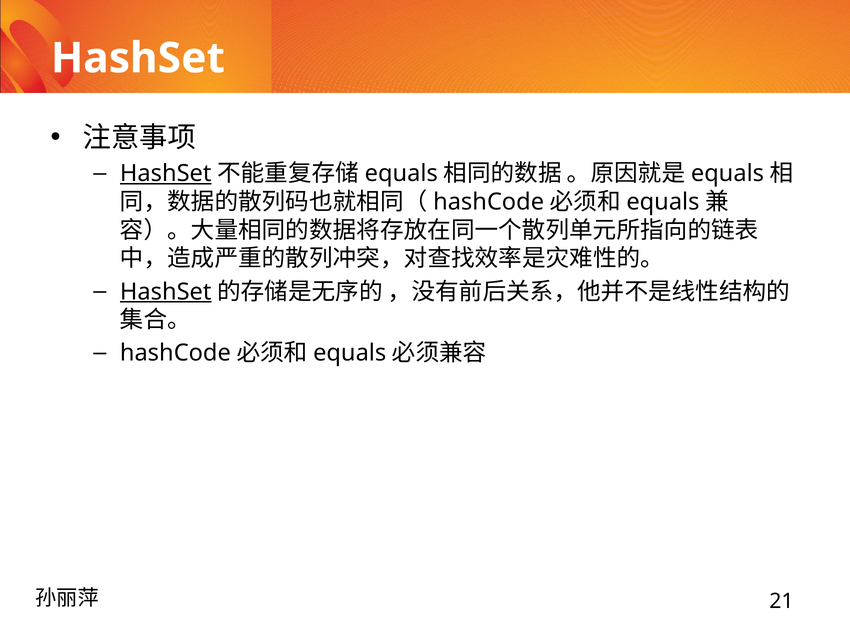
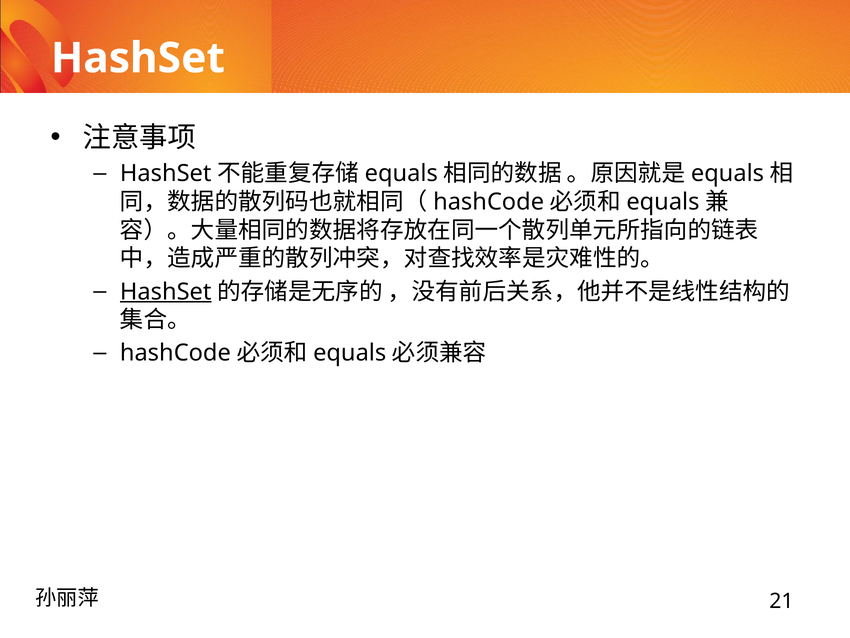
HashSet underline: present -> none (166, 173)
